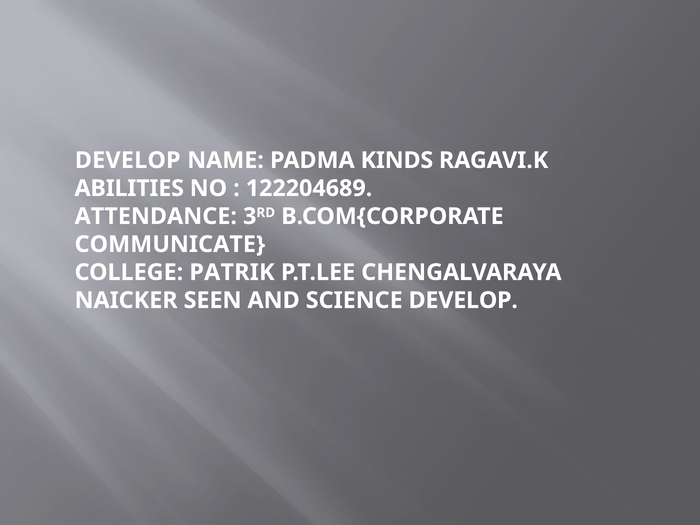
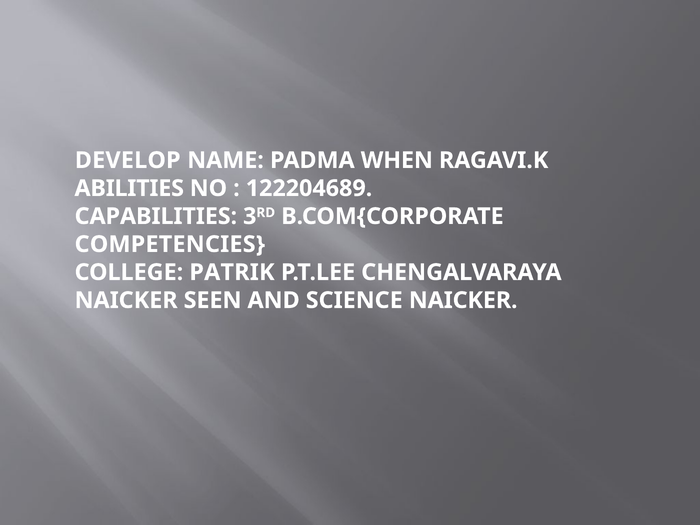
KINDS: KINDS -> WHEN (397, 160)
ATTENDANCE: ATTENDANCE -> CAPABILITIES (156, 216)
COMMUNICATE: COMMUNICATE -> COMPETENCIES (170, 244)
SCIENCE DEVELOP: DEVELOP -> NAICKER (463, 300)
